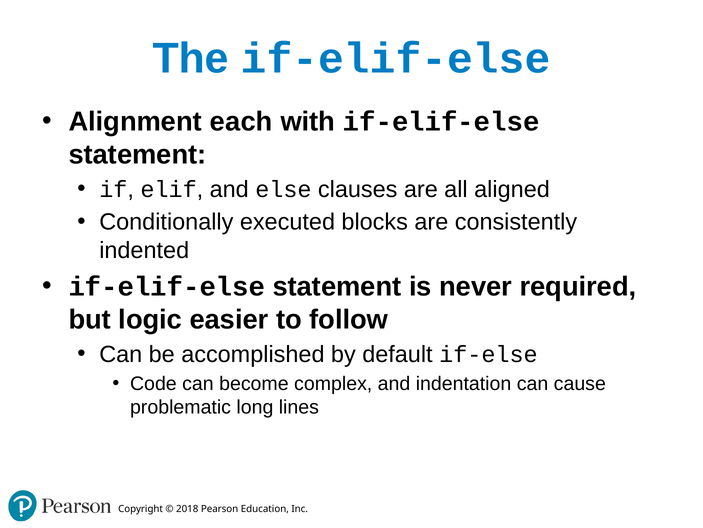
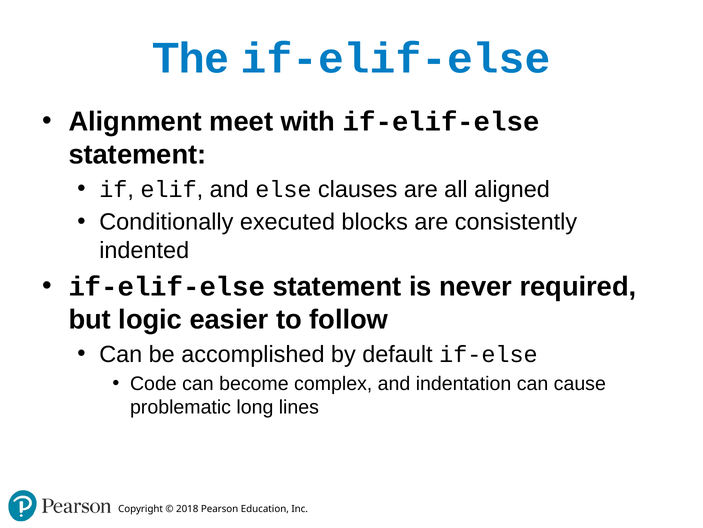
each: each -> meet (241, 121)
